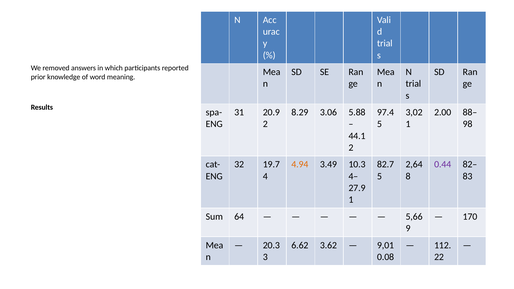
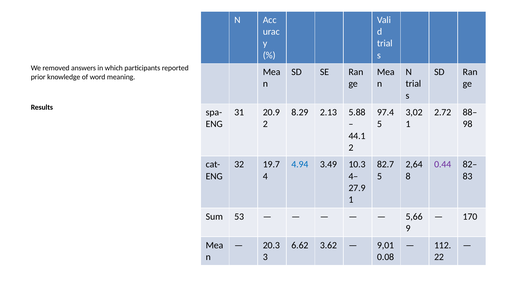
3.06: 3.06 -> 2.13 (328, 112)
2.00: 2.00 -> 2.72 (443, 112)
4.94 colour: orange -> blue (300, 165)
64: 64 -> 53 (239, 217)
